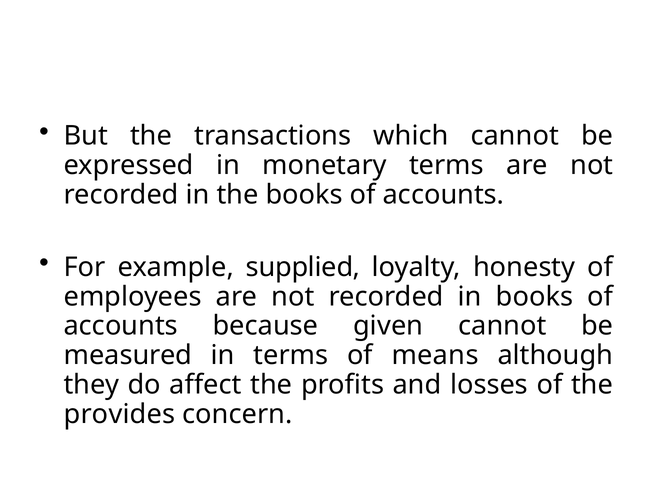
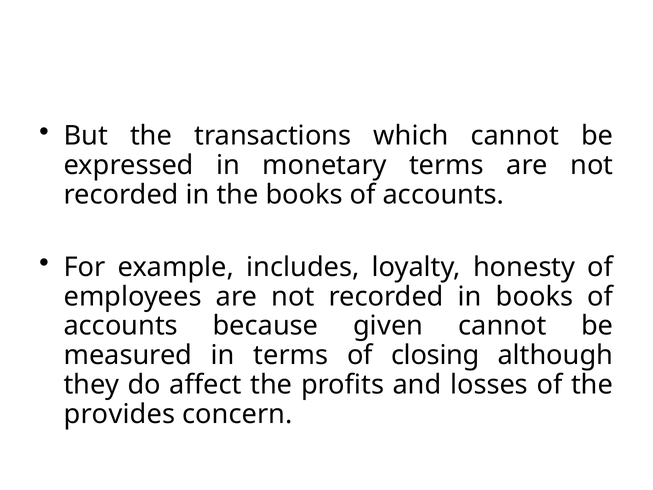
supplied: supplied -> includes (303, 267)
means: means -> closing (435, 355)
